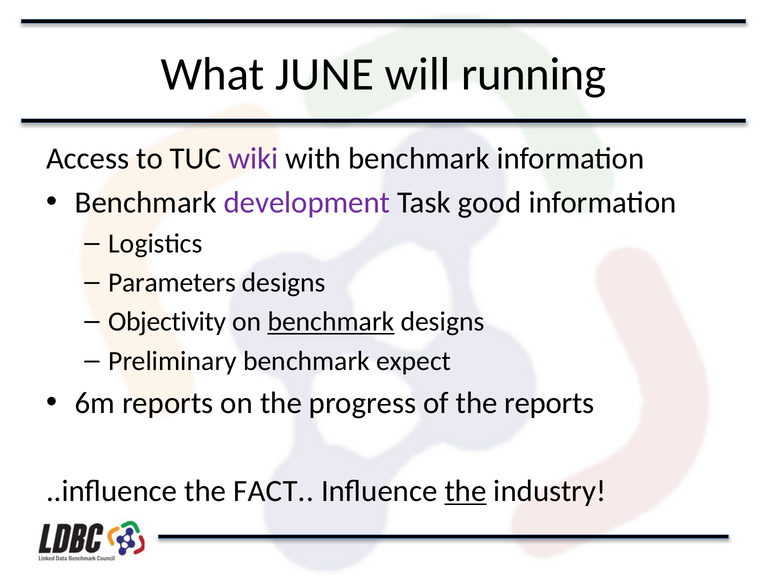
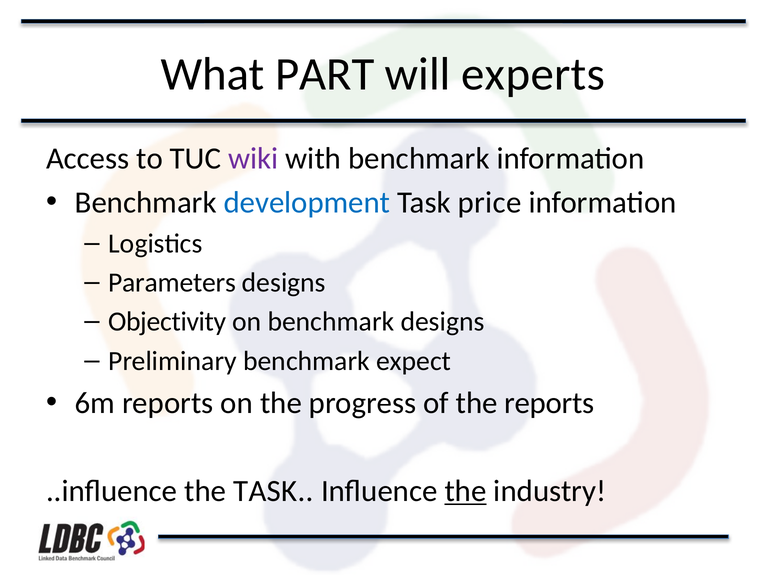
JUNE: JUNE -> PART (325, 74)
running: running -> experts (533, 74)
development colour: purple -> blue (307, 203)
good: good -> price (490, 203)
benchmark underline: present -> none (331, 322)
the FACT: FACT -> TASK (274, 491)
